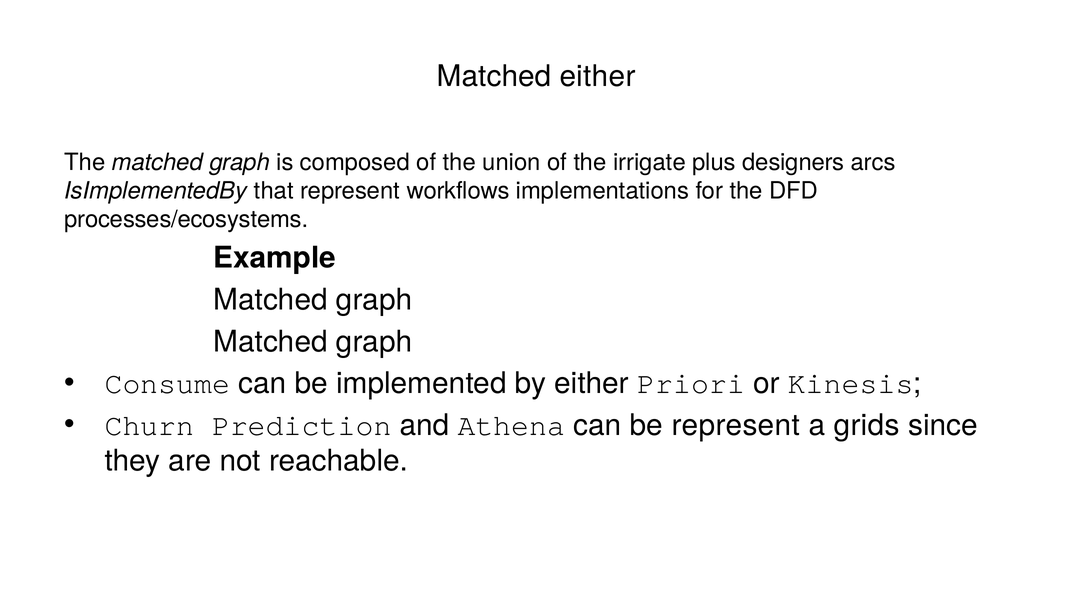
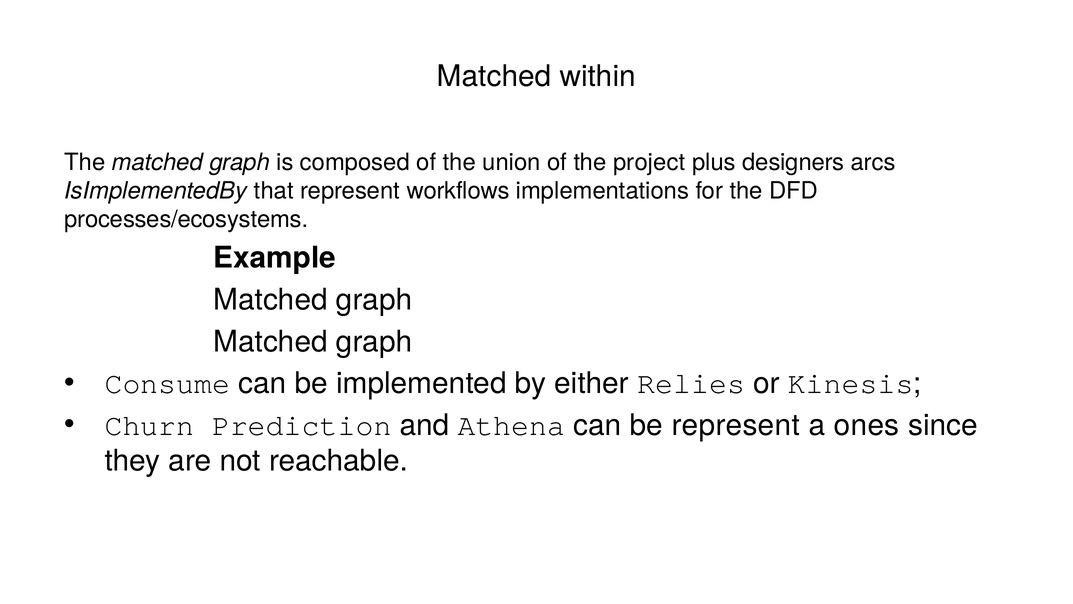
Matched either: either -> within (598, 77)
irrigate: irrigate -> project (649, 162)
Priori: Priori -> Relies (691, 383)
grids: grids -> ones (867, 425)
